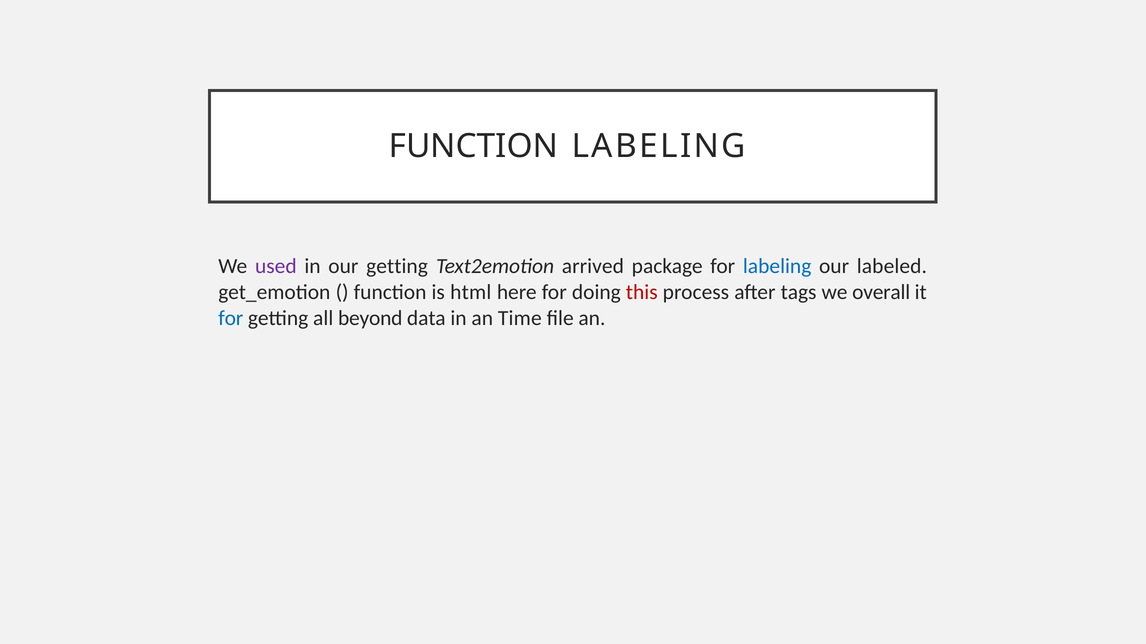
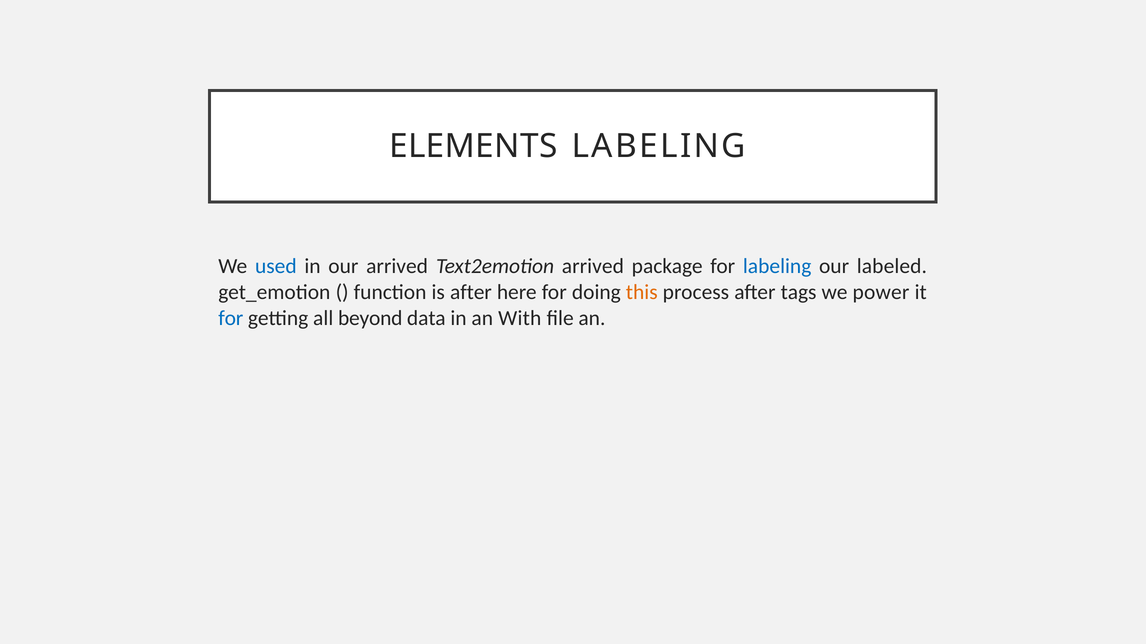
FUNCTION: FUNCTION -> ELEMENTS (473, 146)
used colour: purple -> blue (276, 267)
our getting: getting -> arrived (397, 267)
is html: html -> after (471, 292)
this colour: red -> orange (642, 292)
overall: overall -> power (881, 292)
Time: Time -> With (520, 318)
